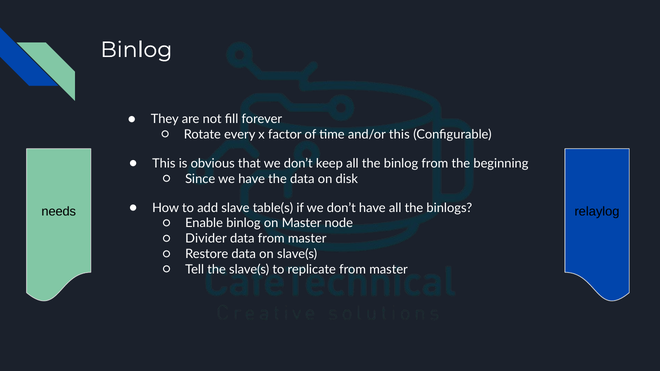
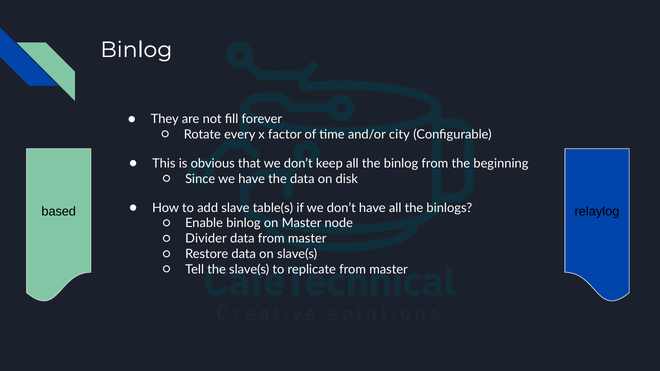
and/or this: this -> city (399, 135)
needs: needs -> based (59, 212)
